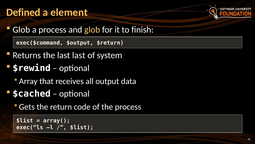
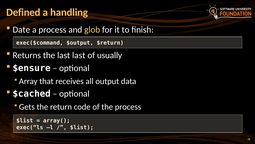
element: element -> handling (69, 12)
Glob: Glob -> Date (21, 30)
system: system -> usually (110, 55)
$rewind: $rewind -> $ensure (32, 68)
